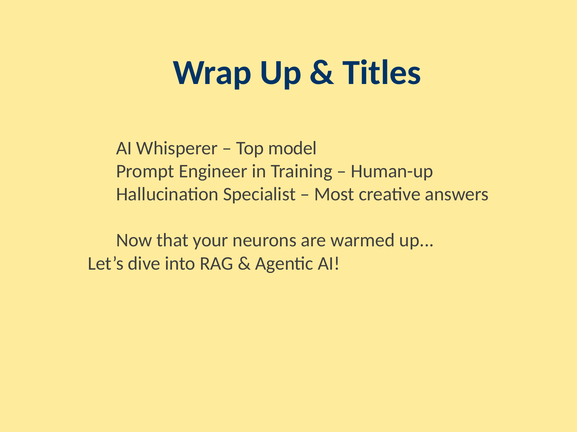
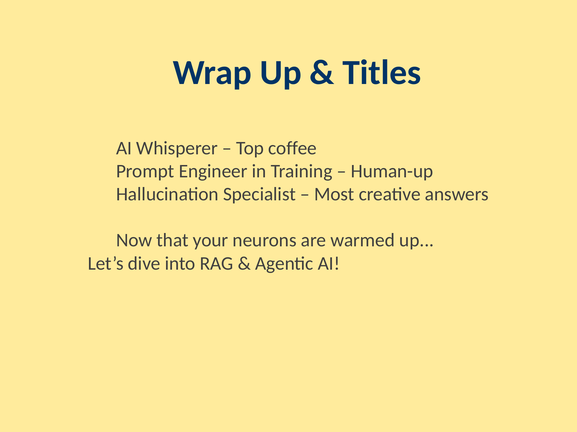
model: model -> coffee (293, 148)
